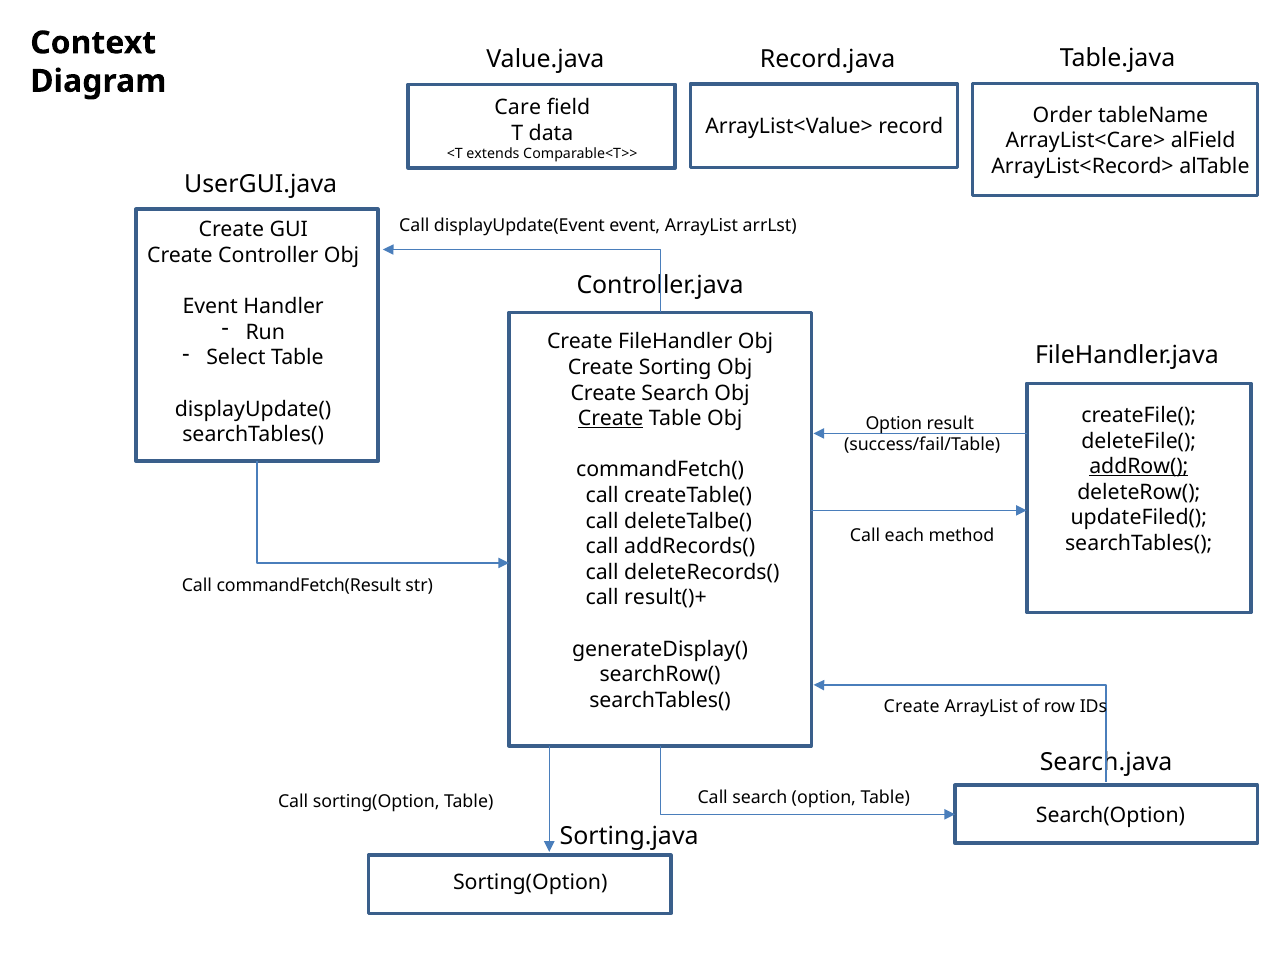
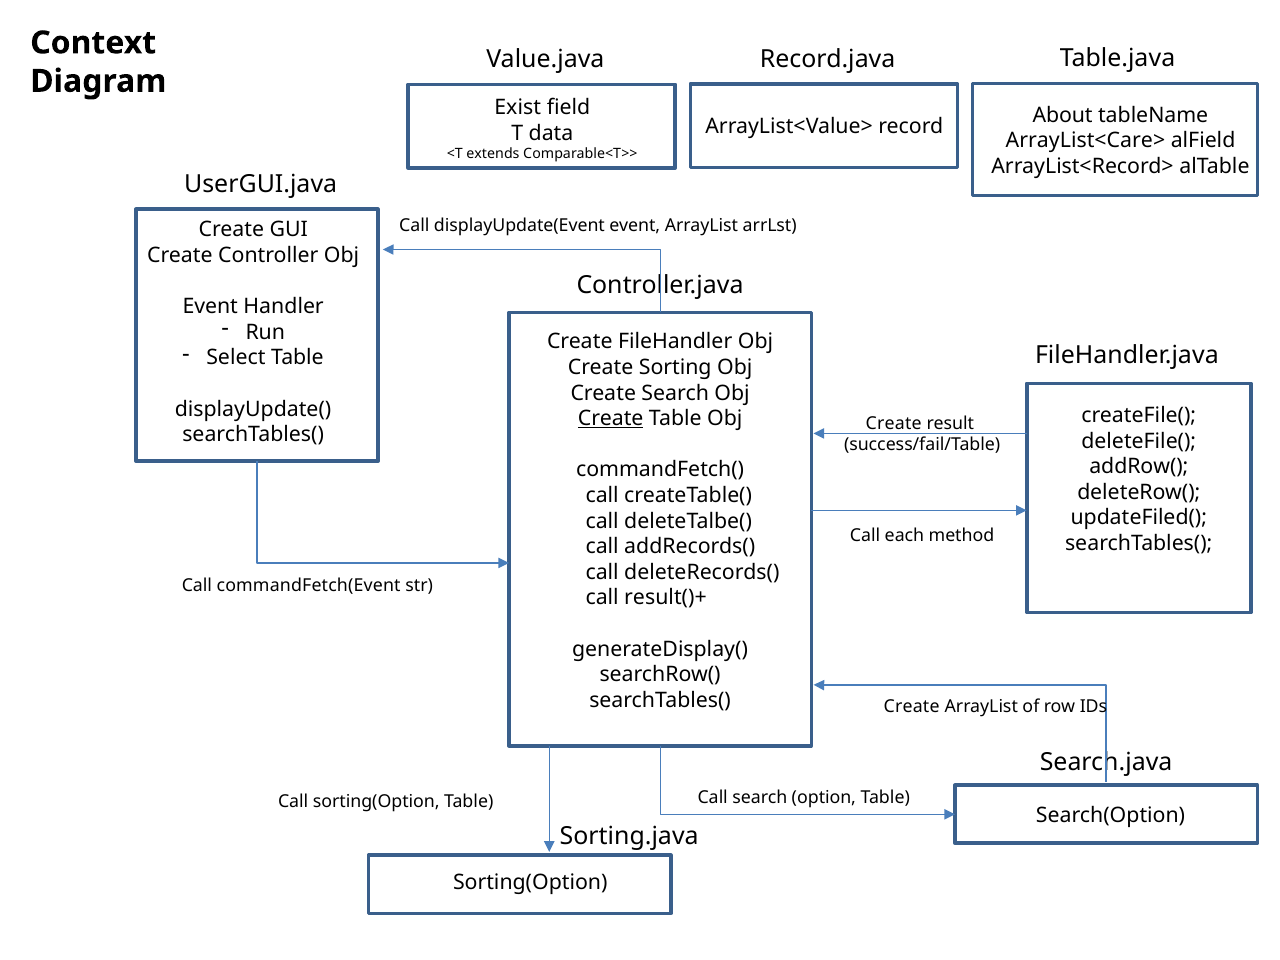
Care: Care -> Exist (518, 107)
Order: Order -> About (1063, 115)
Option: Option -> Create (894, 423)
addRow( underline: present -> none (1139, 467)
commandFetch(Result: commandFetch(Result -> commandFetch(Event (309, 586)
